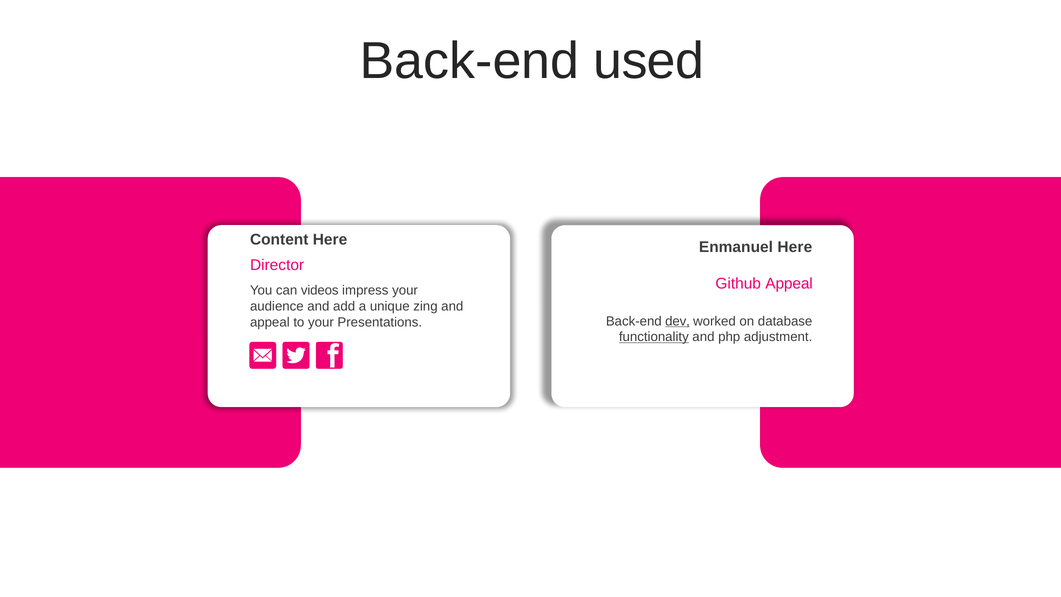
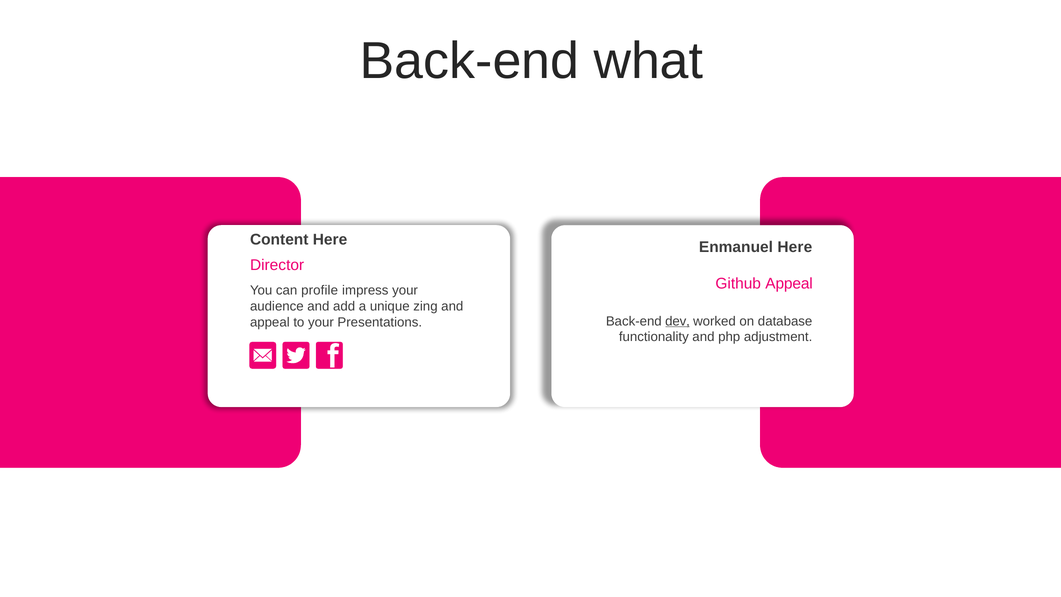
used: used -> what (648, 61)
videos: videos -> profile (320, 290)
functionality underline: present -> none (654, 337)
